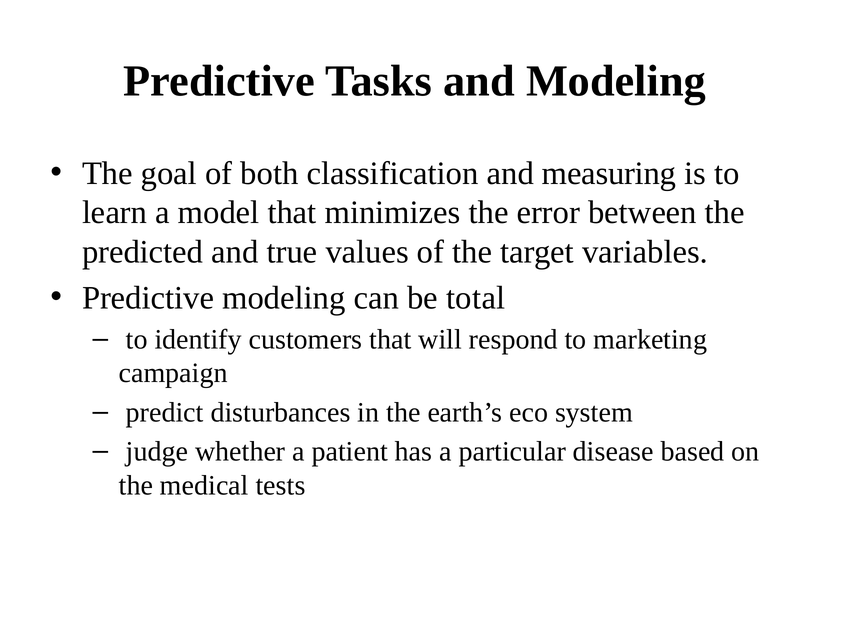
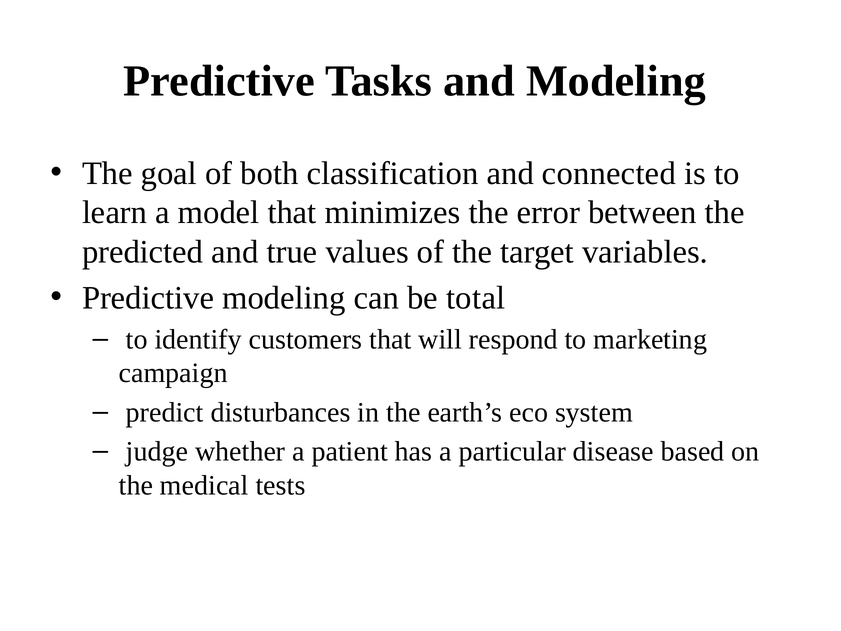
measuring: measuring -> connected (609, 173)
